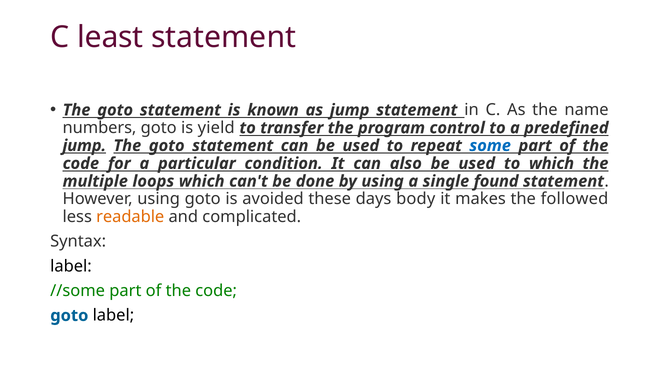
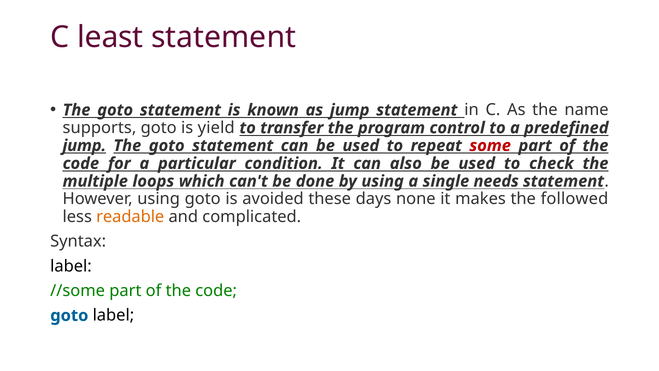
numbers: numbers -> supports (99, 128)
some colour: blue -> red (490, 146)
to which: which -> check (551, 163)
found: found -> needs (496, 181)
body: body -> none (416, 199)
